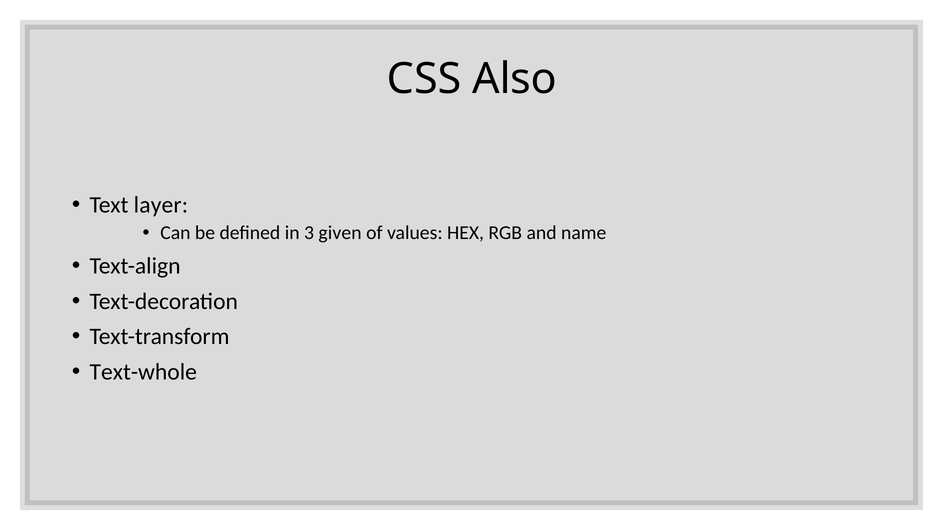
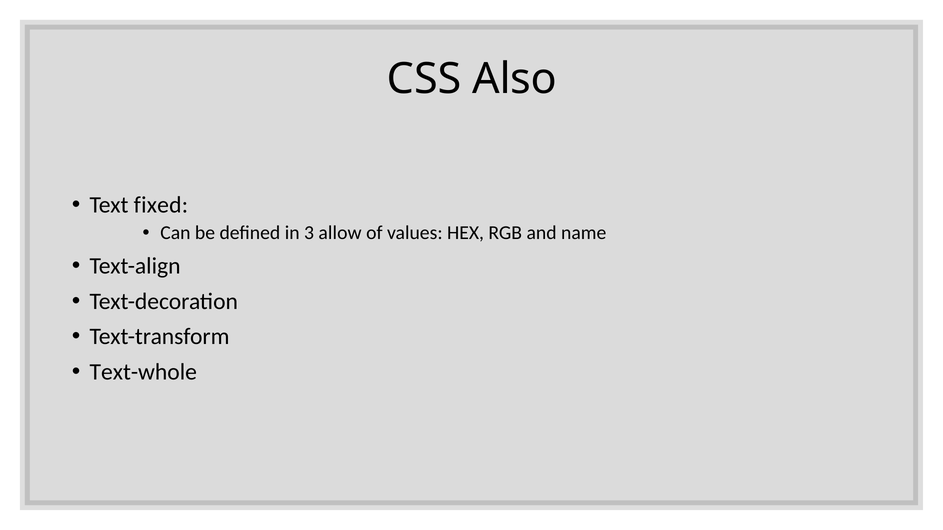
layer: layer -> fixed (161, 205)
given: given -> allow (340, 233)
